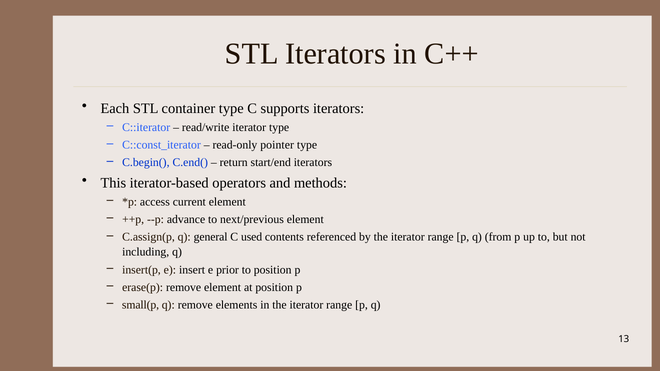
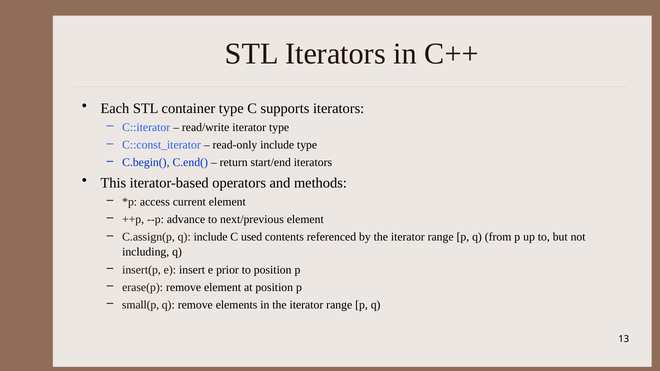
read-only pointer: pointer -> include (277, 145)
q general: general -> include (211, 237)
